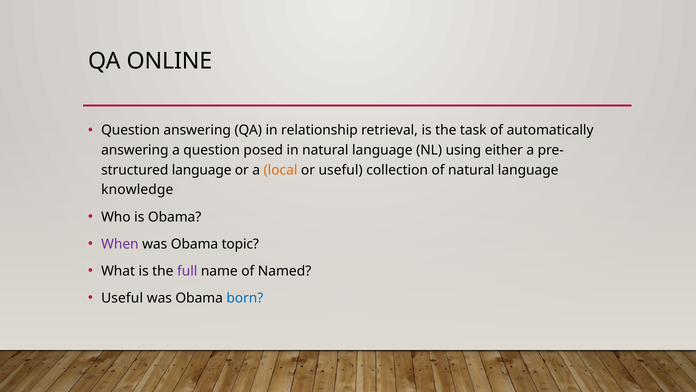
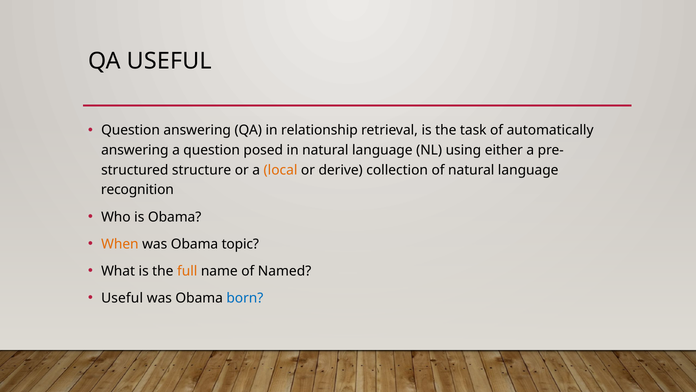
QA ONLINE: ONLINE -> USEFUL (169, 61)
language: language -> structure (202, 170)
or useful: useful -> derive (341, 170)
knowledge: knowledge -> recognition (137, 190)
When colour: purple -> orange (120, 244)
full colour: purple -> orange (187, 271)
